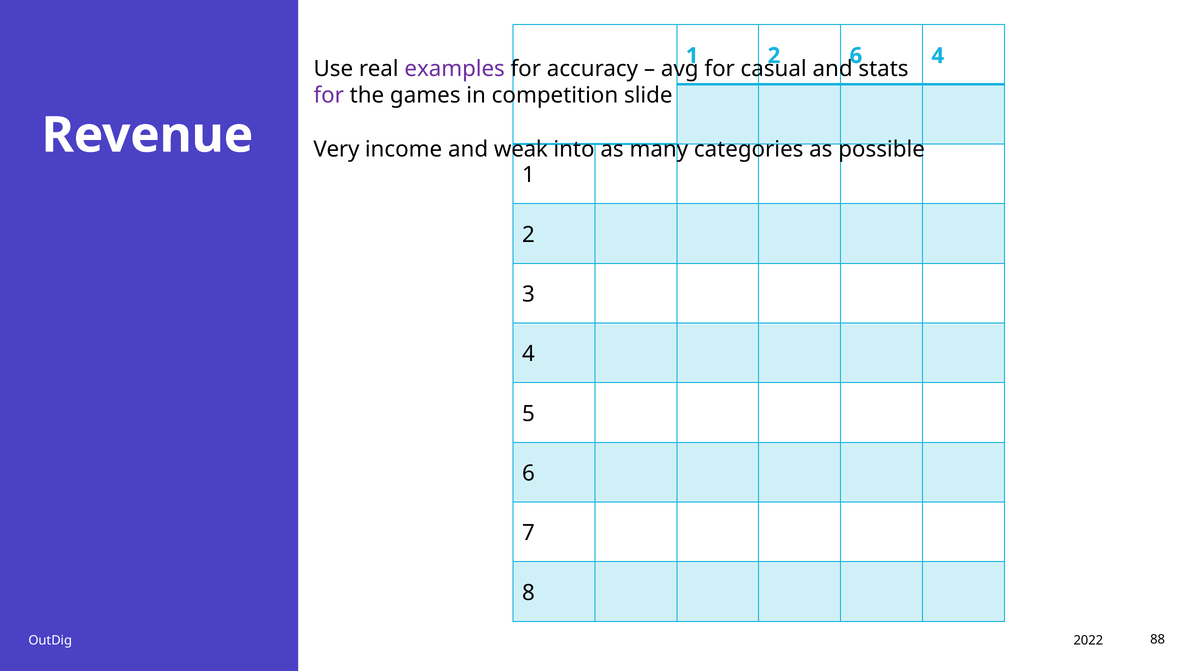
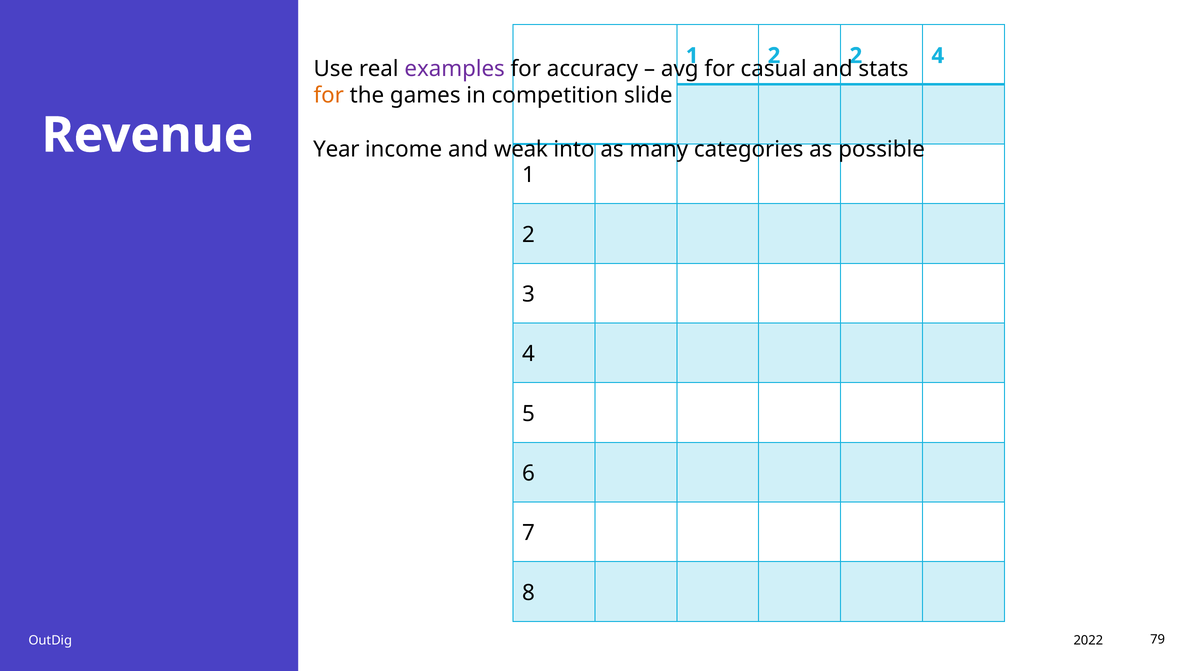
6: 6 -> 2 (856, 56)
for colour: purple -> orange (329, 96)
Very: Very -> Year (336, 149)
88: 88 -> 79 (1158, 640)
